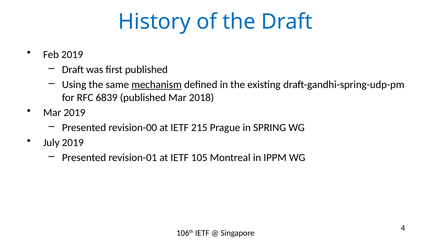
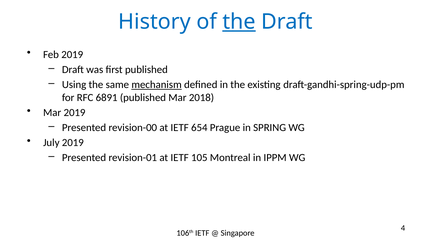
the underline: none -> present (239, 22)
6839: 6839 -> 6891 (107, 98)
215: 215 -> 654 (199, 128)
